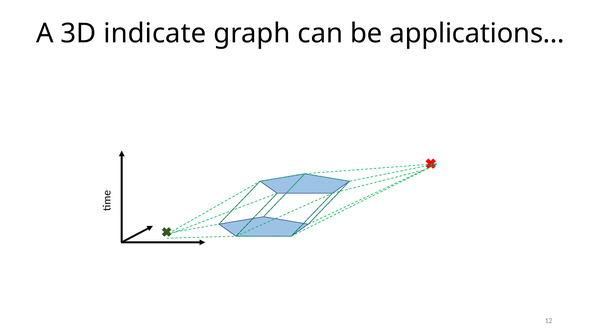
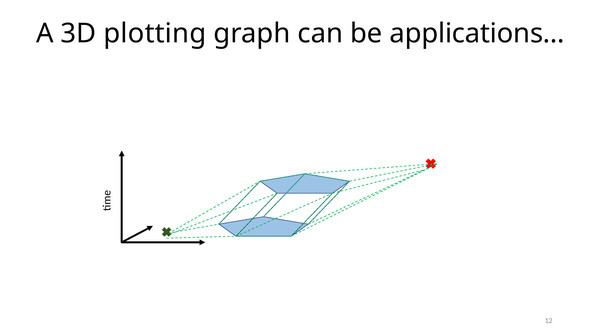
indicate: indicate -> plotting (155, 33)
